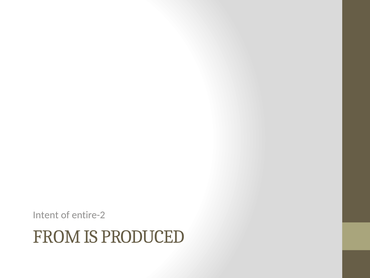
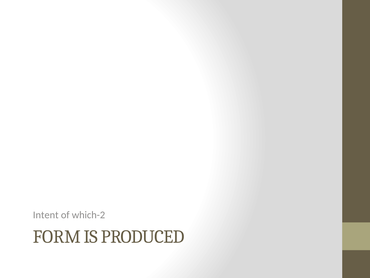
entire-2: entire-2 -> which-2 (88, 215)
FROM: FROM -> FORM (57, 236)
